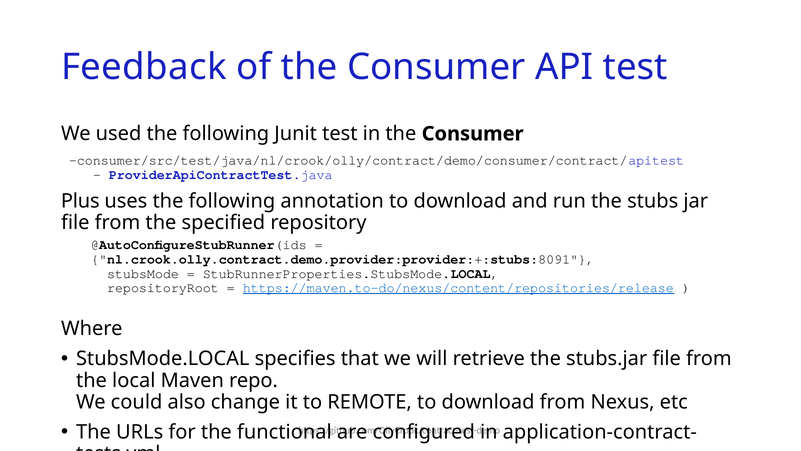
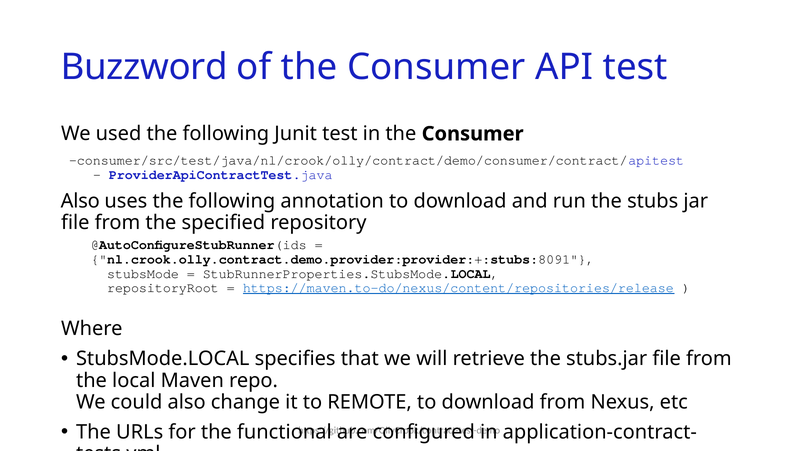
Feedback: Feedback -> Buzzword (144, 67)
Plus: Plus -> Also (80, 201)
